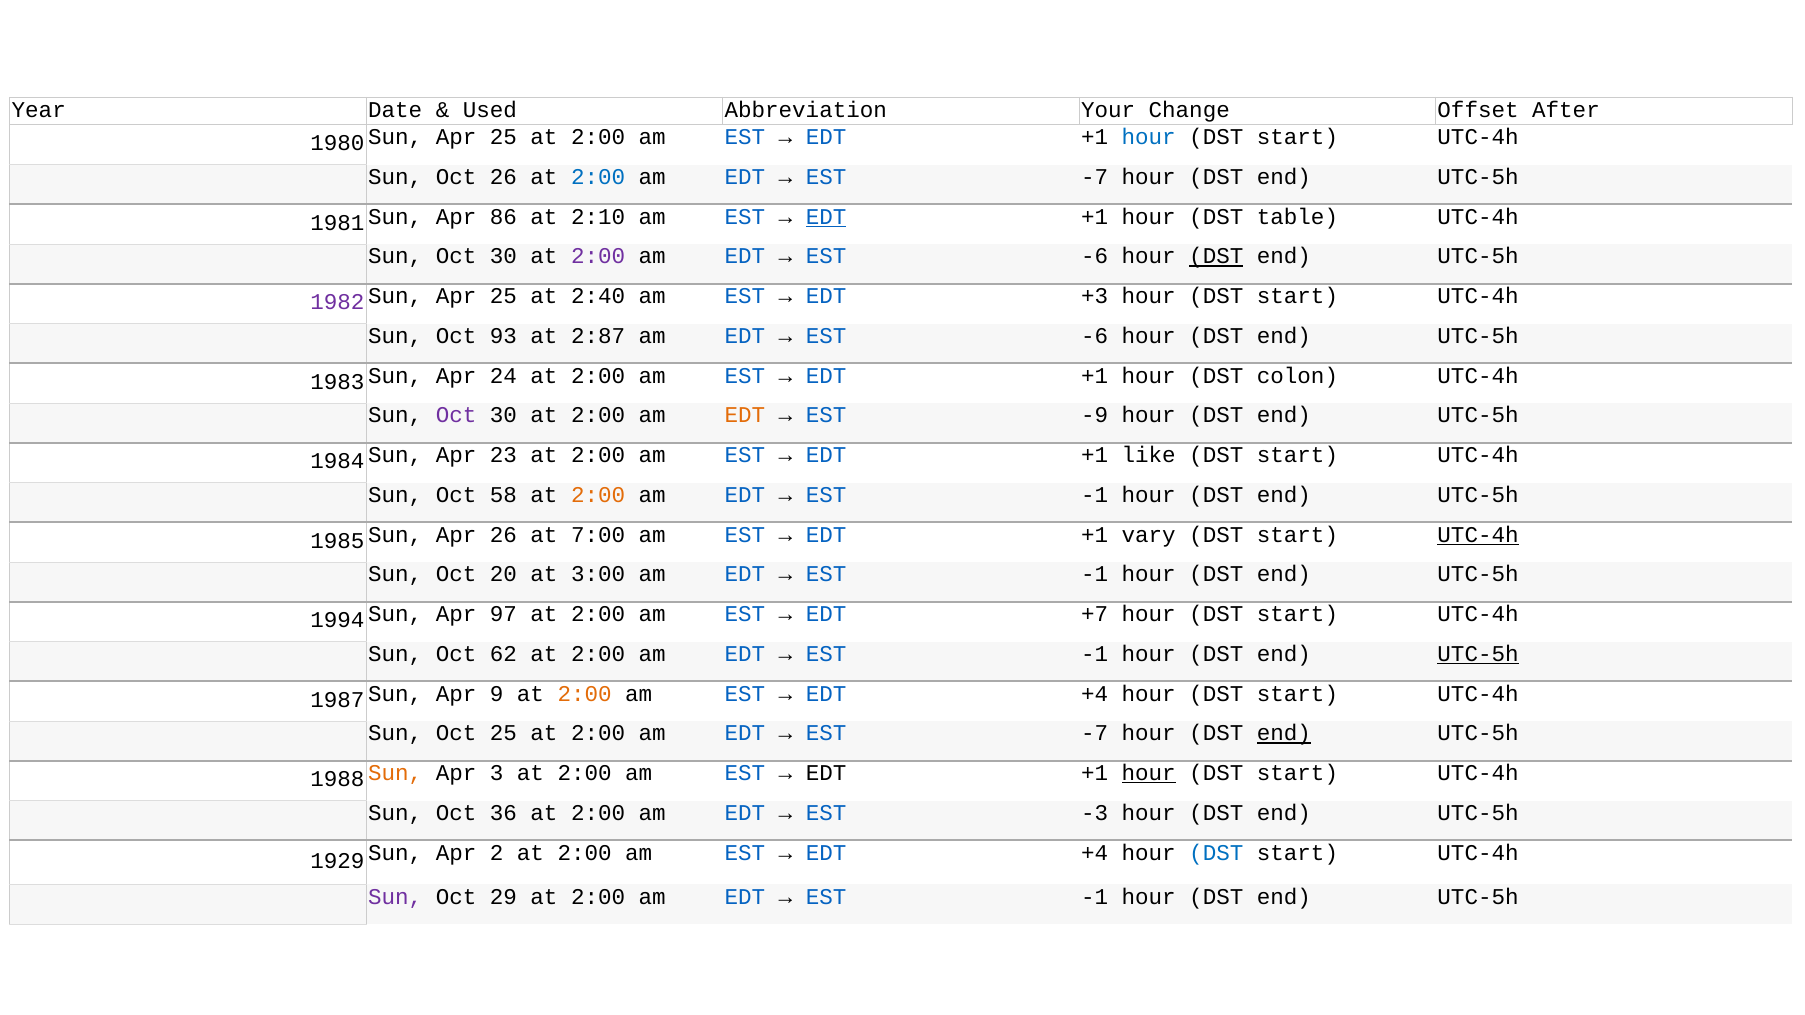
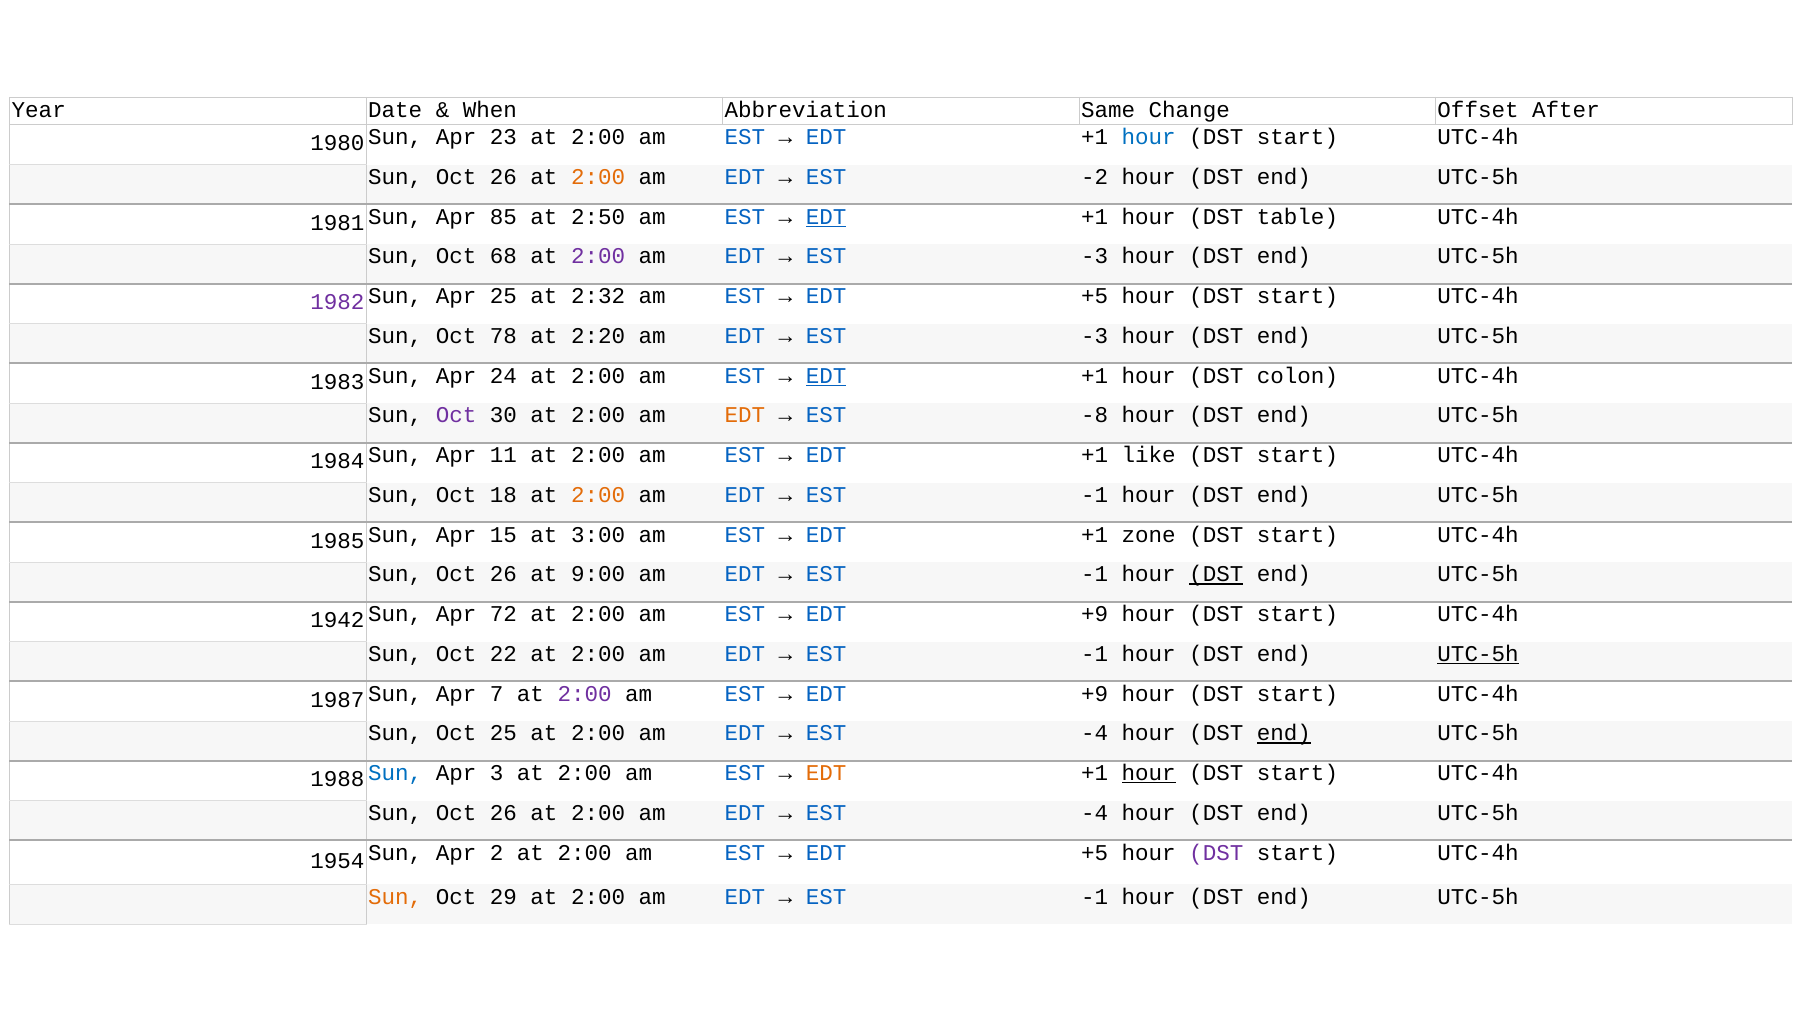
Used: Used -> When (490, 110)
Your: Your -> Same (1108, 110)
1980 Sun Apr 25: 25 -> 23 (503, 137)
2:00 colour: blue -> orange (598, 177)
-7: -7 -> -2 (1095, 177)
86: 86 -> 85 (503, 217)
2:10: 2:10 -> 2:50 (598, 217)
30: 30 -> 68 (503, 256)
-6: -6 -> -3 (1095, 256)
DST underline: present -> none (1216, 256)
2:40: 2:40 -> 2:32 (598, 296)
+3: +3 -> +5 (1095, 296)
93: 93 -> 78 (503, 336)
2:87: 2:87 -> 2:20 (598, 336)
-6: -6 -> -3 (1095, 336)
EDT underline: none -> present (826, 376)
-9: -9 -> -8 (1095, 415)
23: 23 -> 11 (503, 455)
58: 58 -> 18 (503, 495)
Apr 26: 26 -> 15 (503, 535)
7:00: 7:00 -> 3:00 (598, 535)
vary: vary -> zone (1149, 535)
UTC-4h underline: present -> none (1478, 535)
20: 20 -> 26 (503, 575)
3:00: 3:00 -> 9:00 (598, 575)
DST underline: none -> present (1216, 575)
1994: 1994 -> 1942 (337, 620)
97: 97 -> 72 (503, 614)
+7: +7 -> +9 (1095, 614)
62: 62 -> 22 (503, 654)
9: 9 -> 7 (497, 694)
2:00 colour: orange -> purple (585, 694)
+4: +4 -> +9 (1095, 694)
-7: -7 -> -4 (1095, 734)
Sun colour: orange -> blue (395, 773)
EDT colour: black -> orange (826, 773)
36: 36 -> 26 (503, 813)
-3: -3 -> -4 (1095, 813)
1929: 1929 -> 1954 (337, 861)
+4: +4 -> +5 (1095, 853)
DST colour: blue -> purple (1216, 853)
Sun colour: purple -> orange (395, 897)
